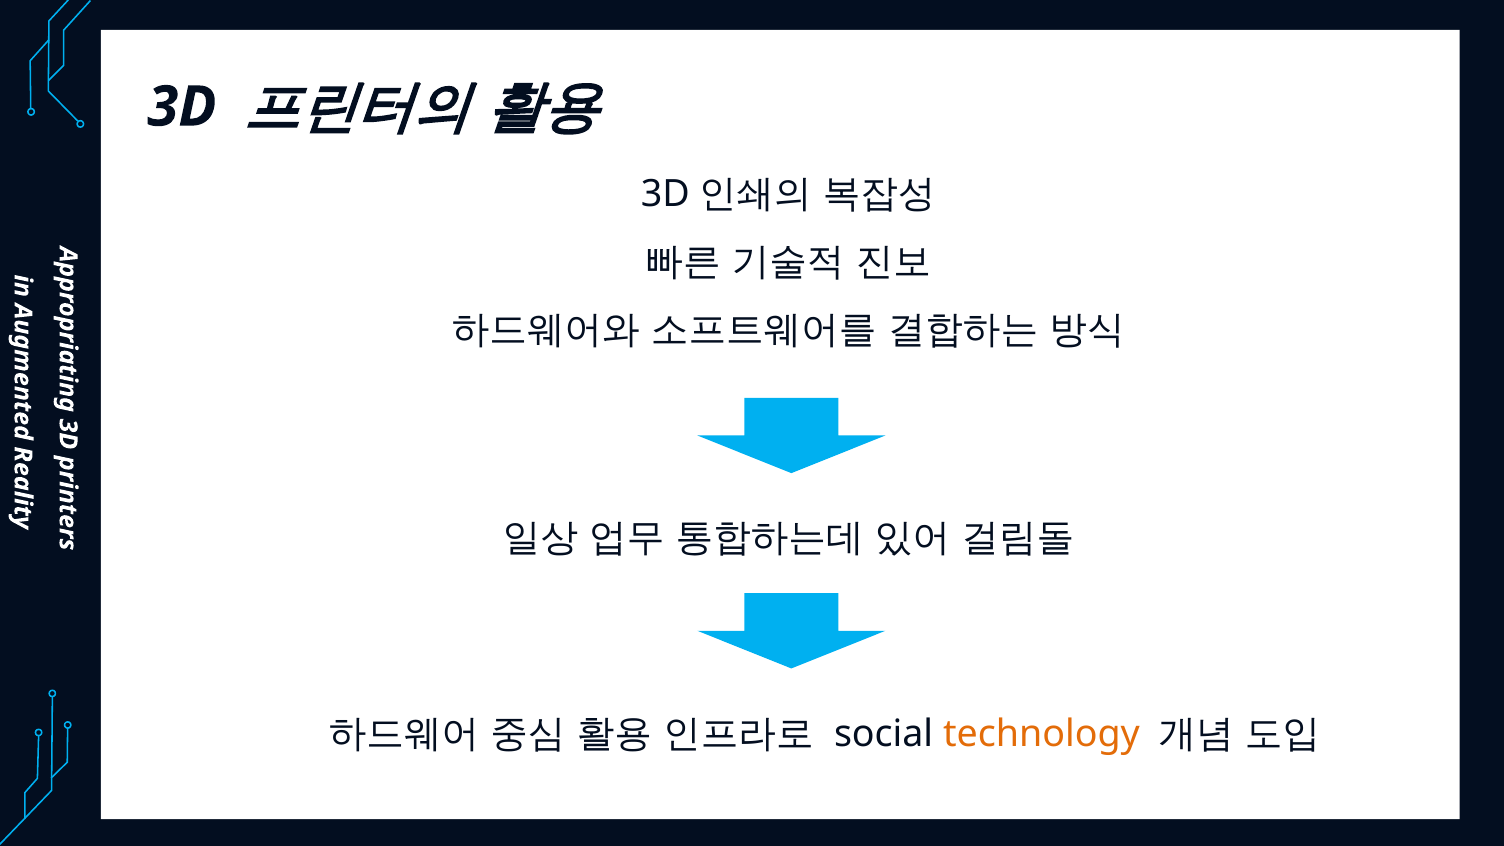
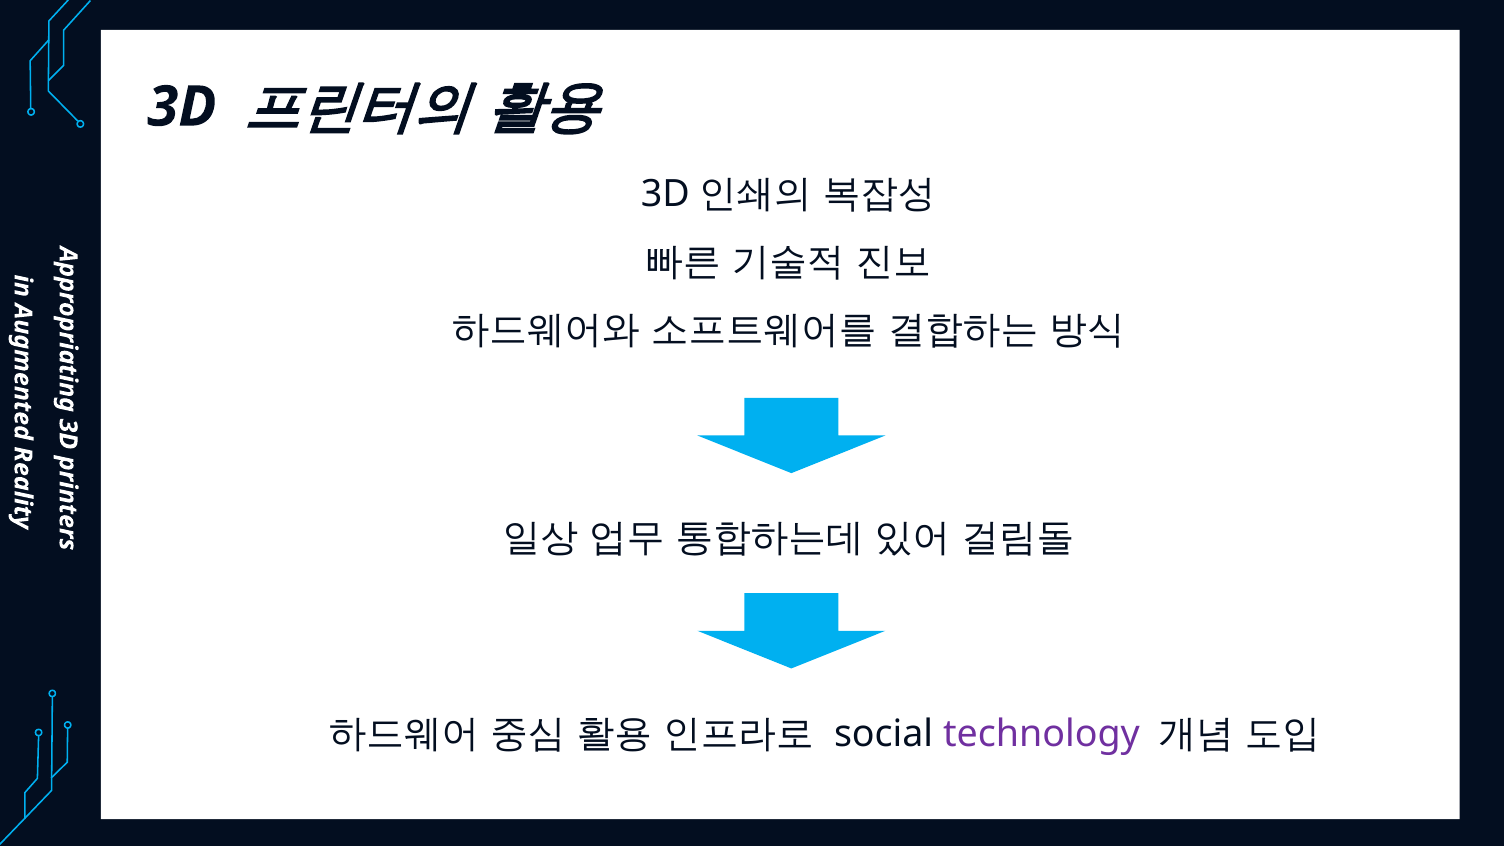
technology colour: orange -> purple (1041, 734)
